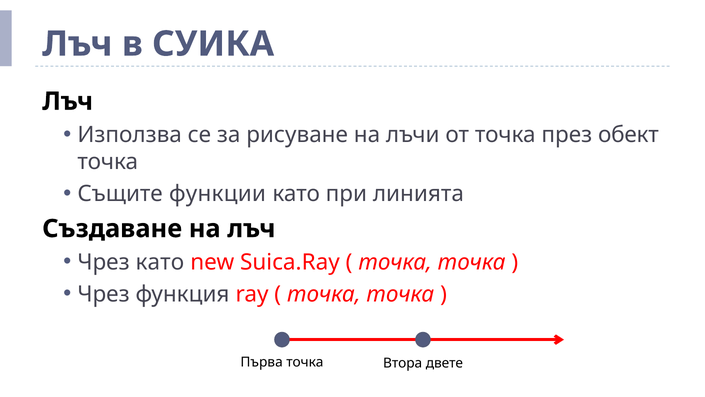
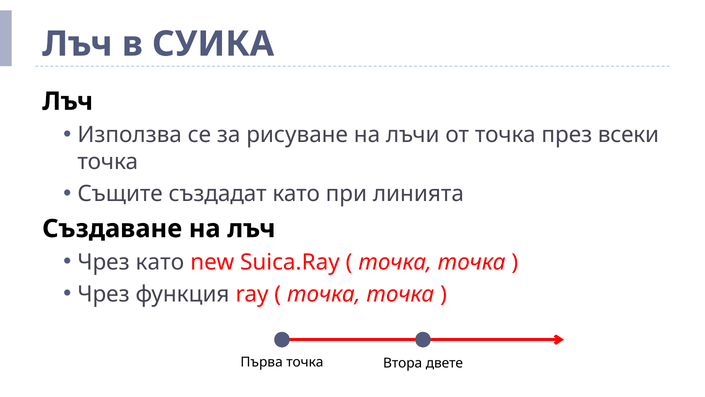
обект: обект -> всеки (628, 135)
функции: функции -> създадат (218, 194)
